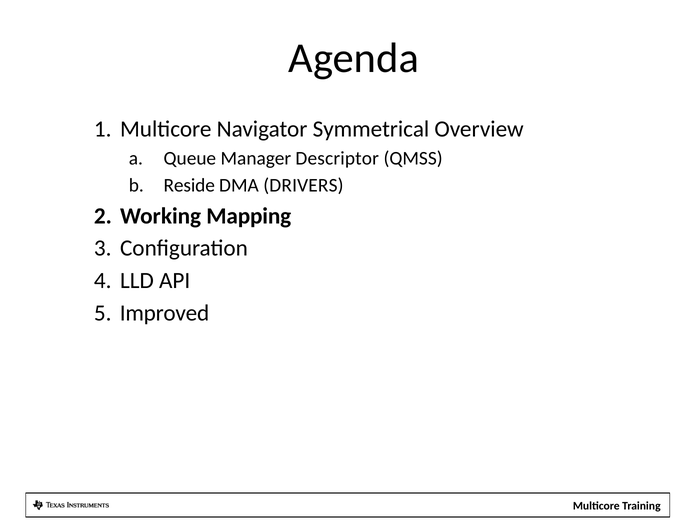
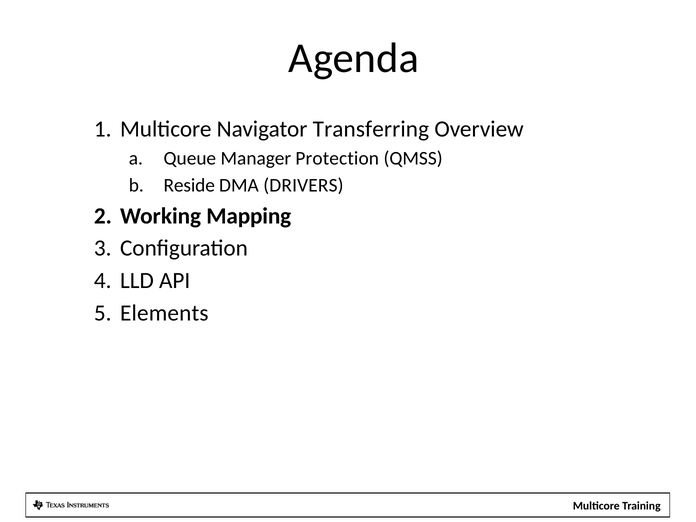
Symmetrical: Symmetrical -> Transferring (371, 129)
Descriptor: Descriptor -> Protection (337, 158)
Improved: Improved -> Elements (164, 313)
